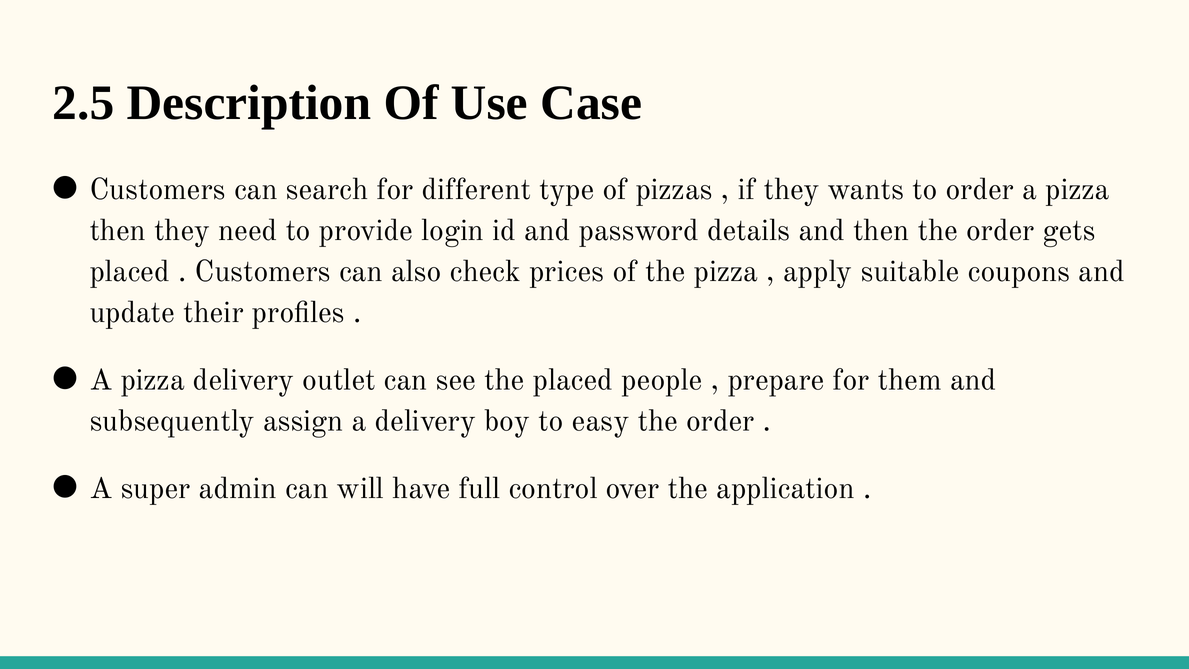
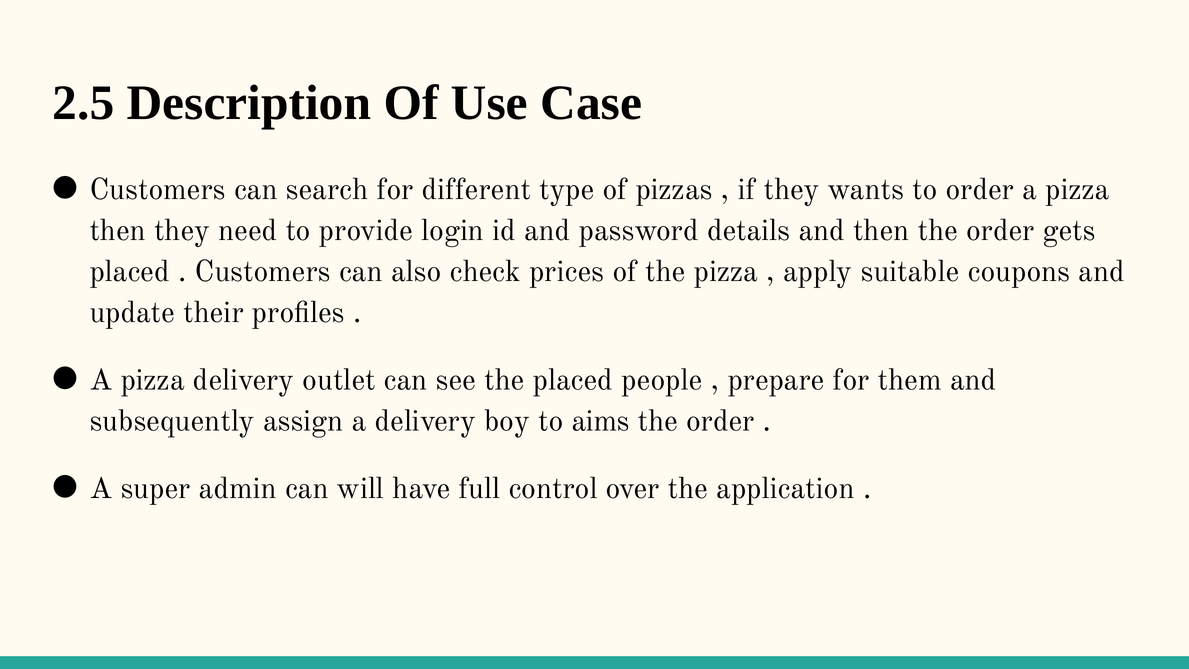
easy: easy -> aims (601, 421)
